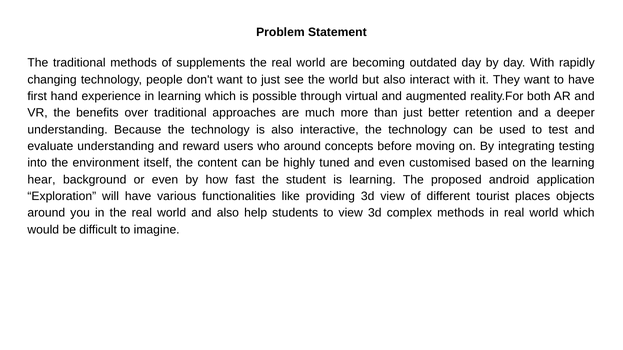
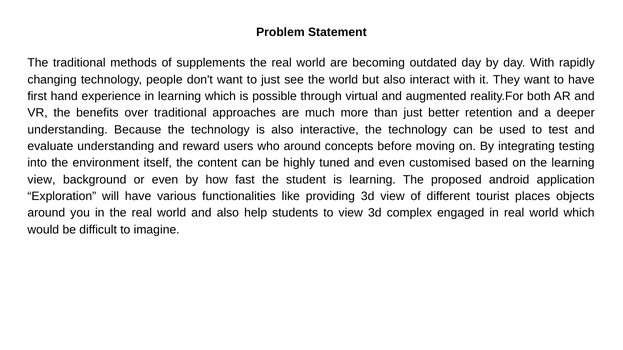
hear: hear -> view (42, 180)
complex methods: methods -> engaged (461, 213)
